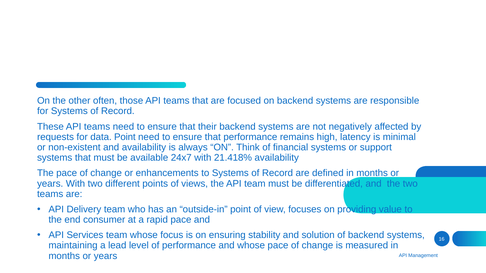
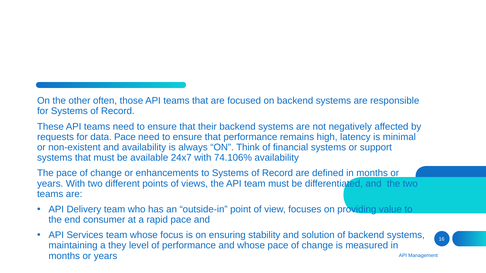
data Point: Point -> Pace (125, 137)
21.418%: 21.418% -> 74.106% (233, 158)
lead: lead -> they (117, 246)
